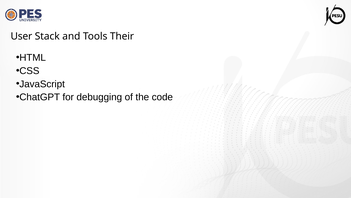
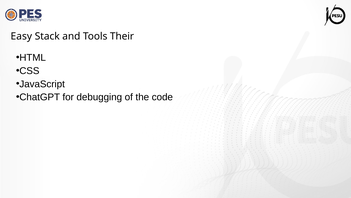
User: User -> Easy (21, 36)
